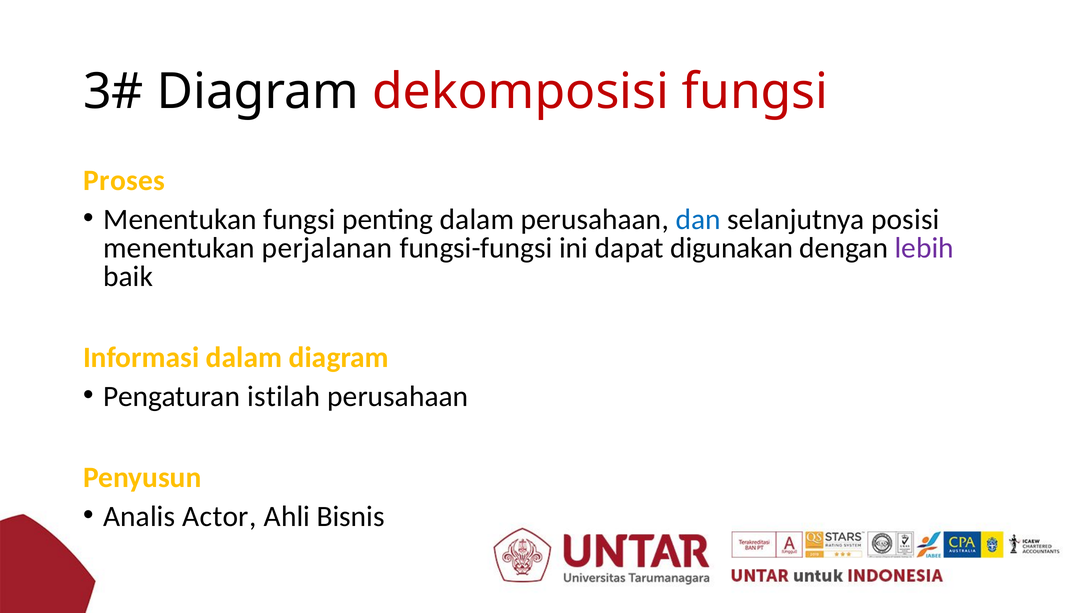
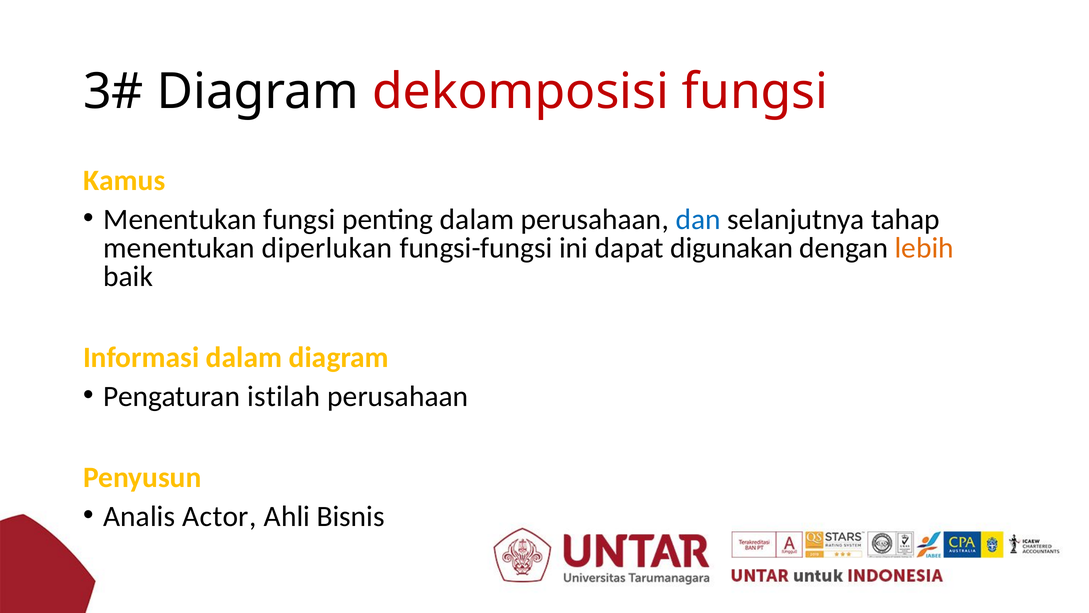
Proses: Proses -> Kamus (124, 180)
posisi: posisi -> tahap (905, 219)
perjalanan: perjalanan -> diperlukan (327, 248)
lebih colour: purple -> orange (924, 248)
